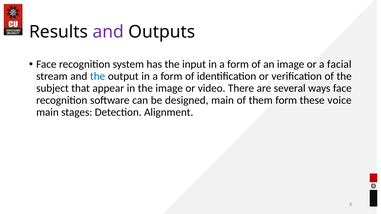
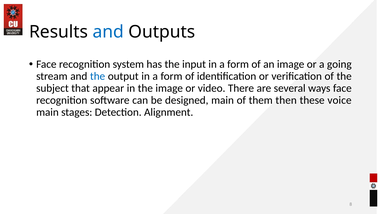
and colour: purple -> blue (108, 32)
facial: facial -> going (339, 64)
them form: form -> then (286, 100)
